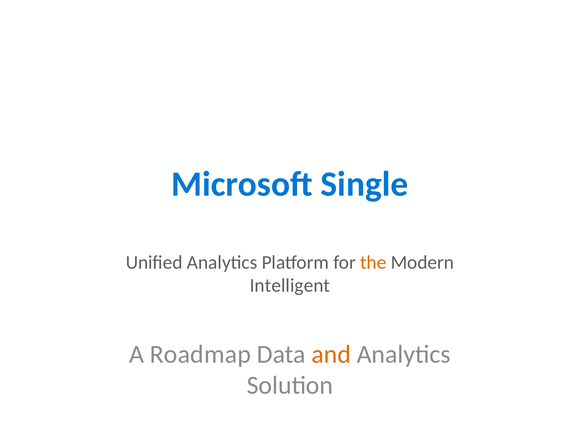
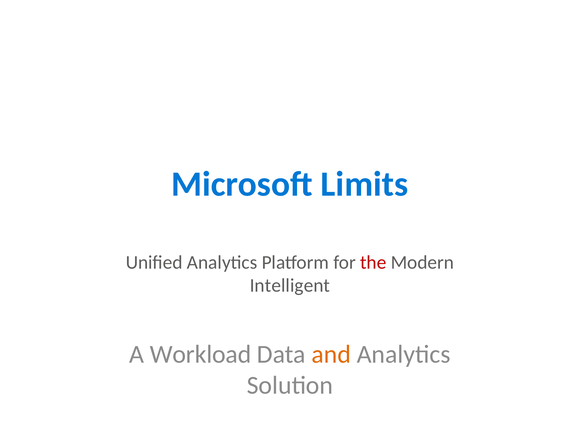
Single: Single -> Limits (364, 184)
the colour: orange -> red (373, 262)
Roadmap: Roadmap -> Workload (201, 354)
